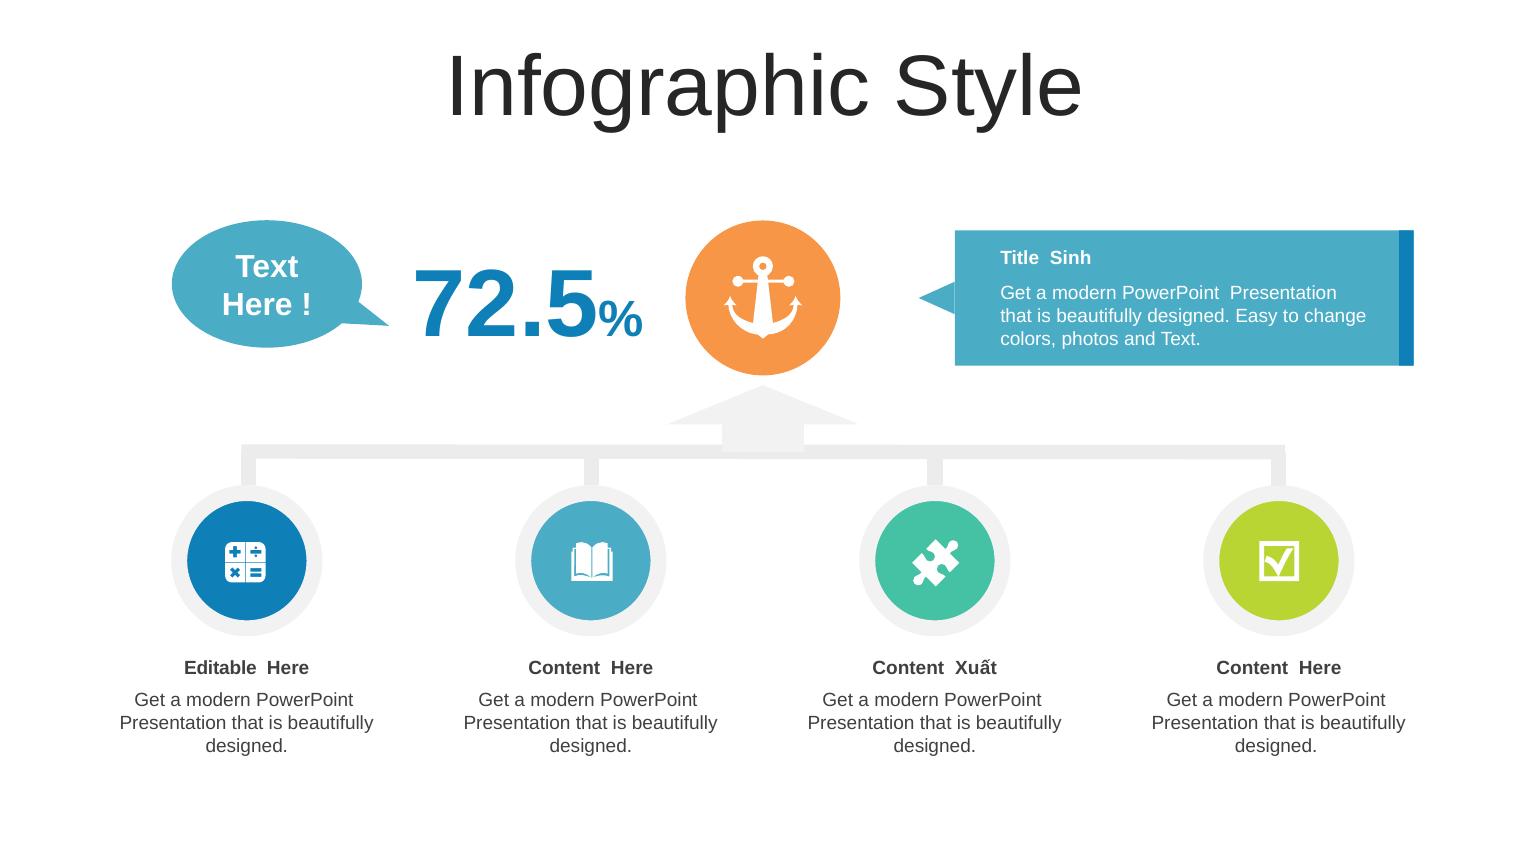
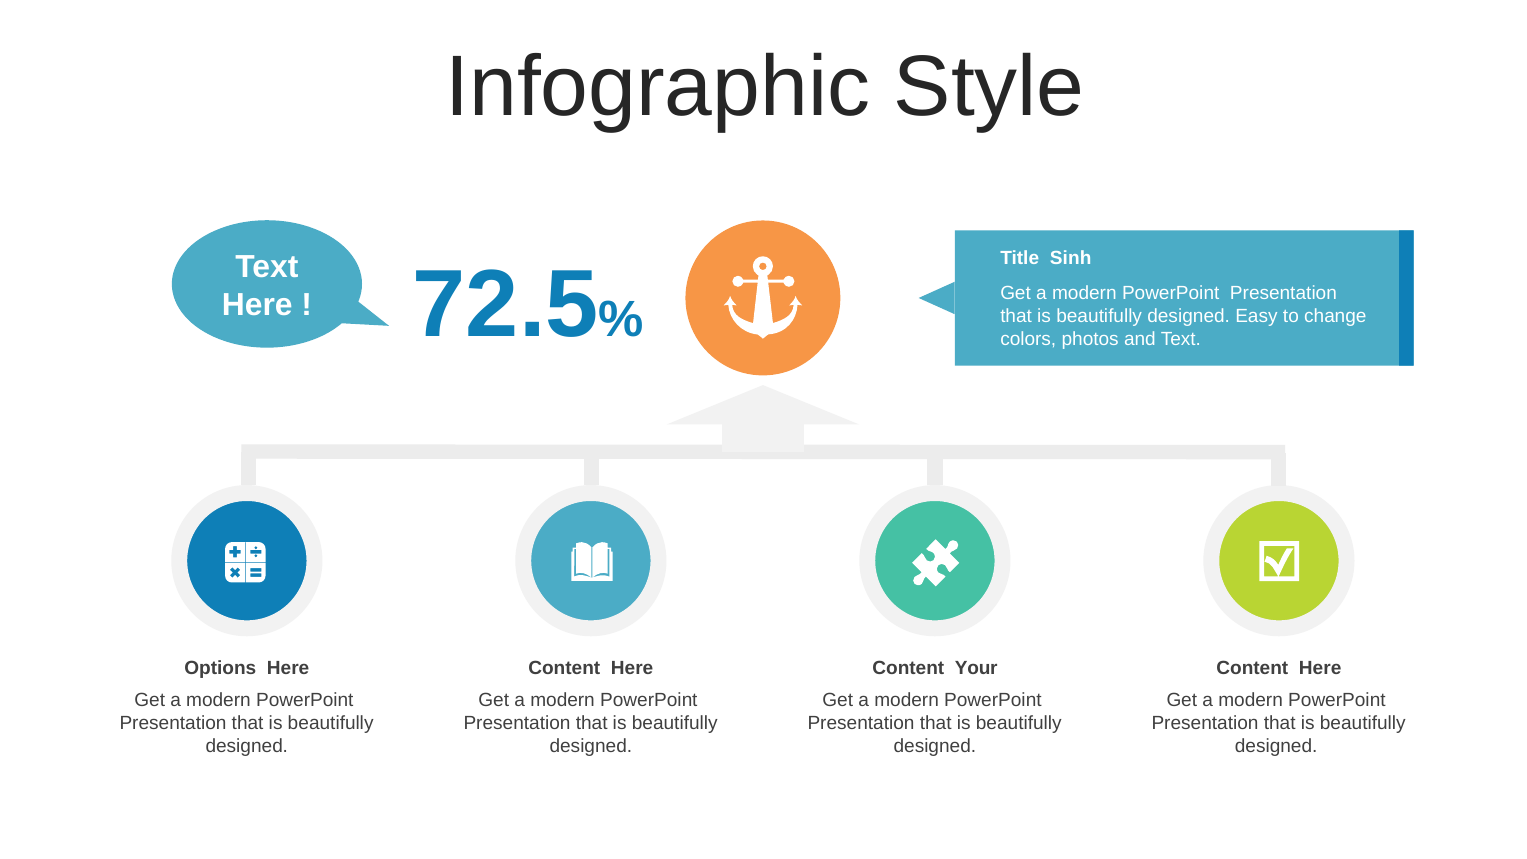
Editable: Editable -> Options (220, 668)
Xuất: Xuất -> Your (976, 668)
